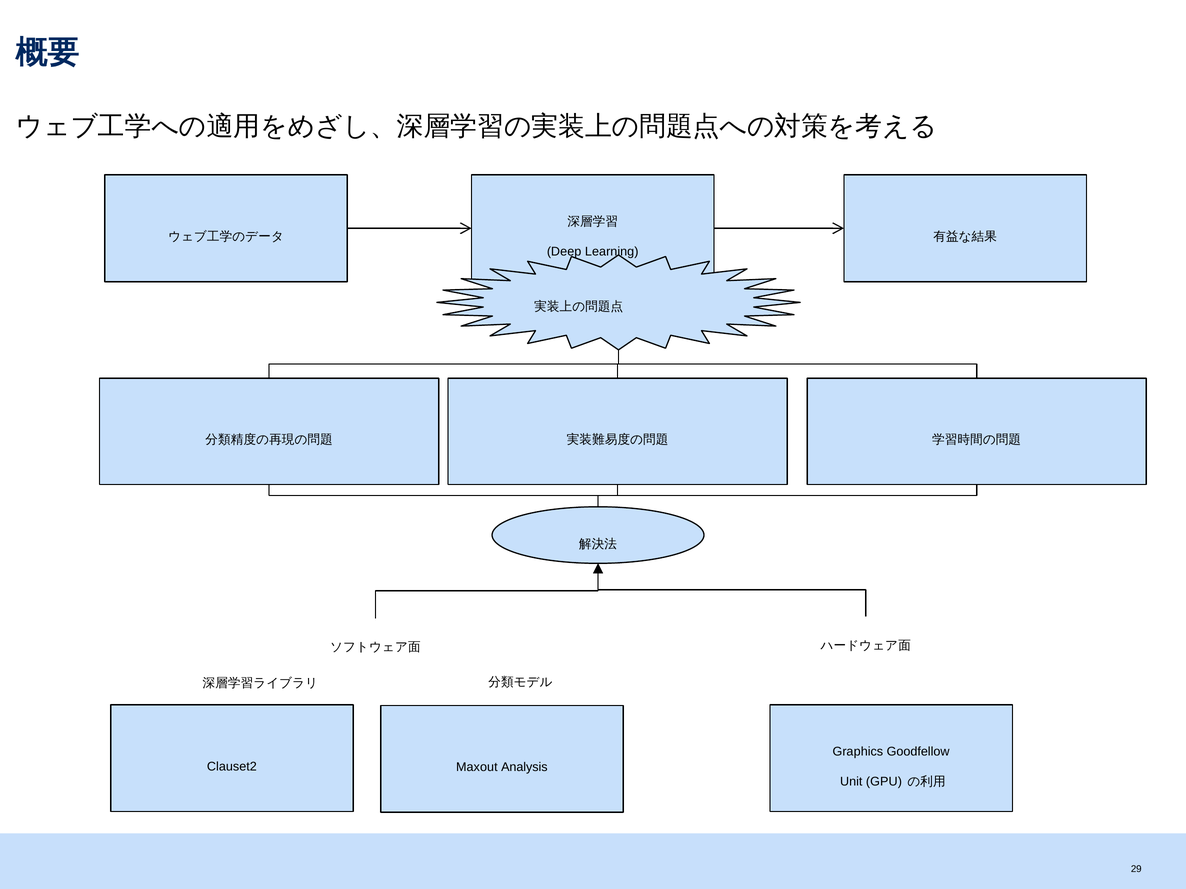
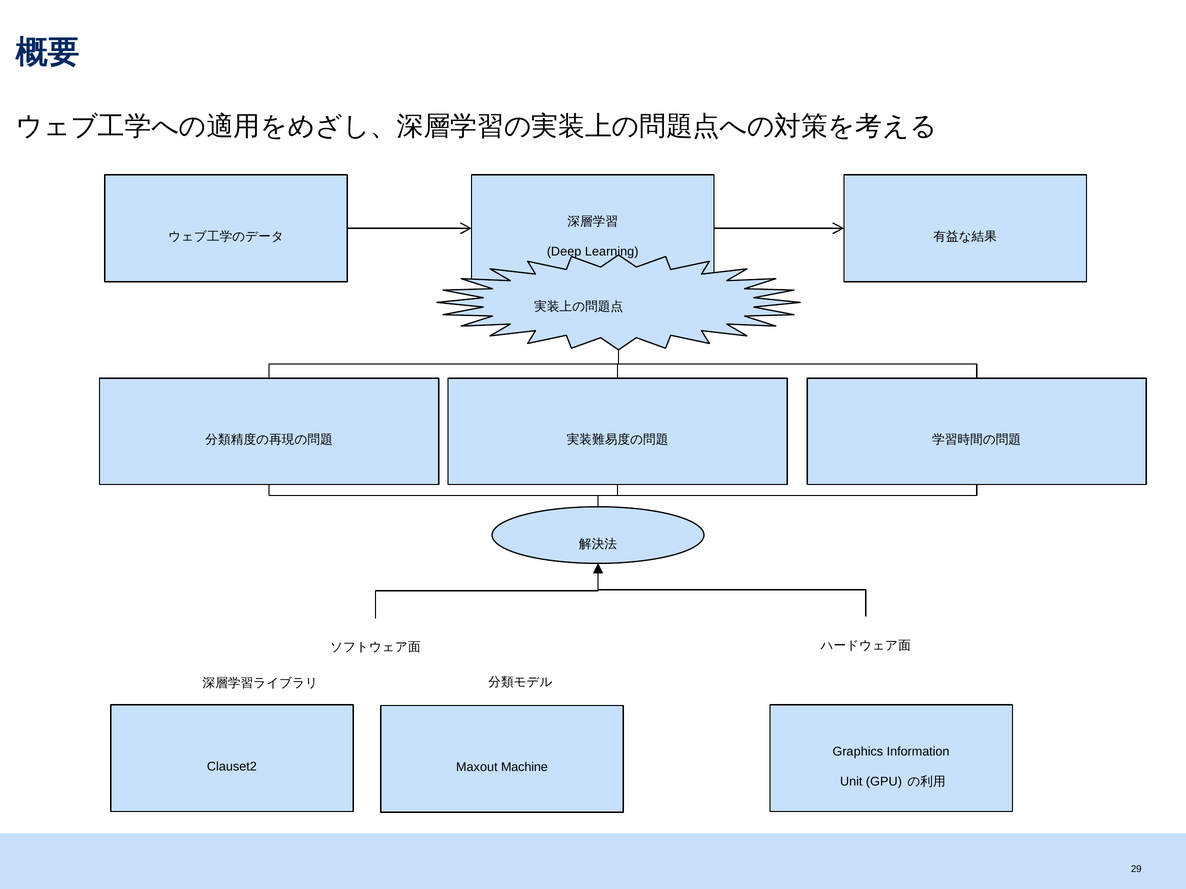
Goodfellow: Goodfellow -> Information (918, 752)
Analysis: Analysis -> Machine (524, 768)
